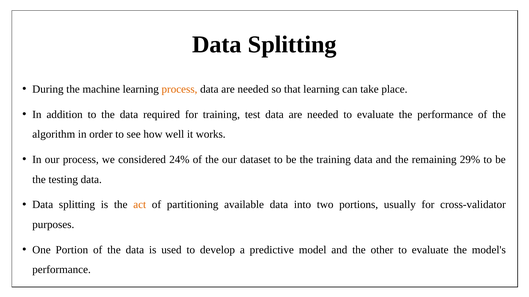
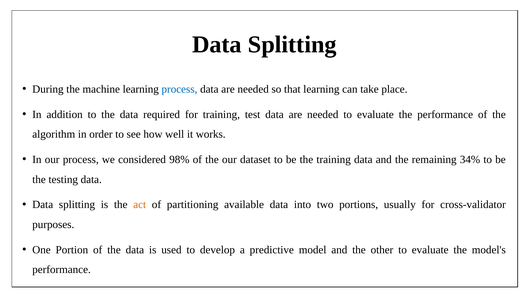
process colour: orange -> blue (179, 89)
24%: 24% -> 98% (179, 160)
29%: 29% -> 34% (470, 160)
